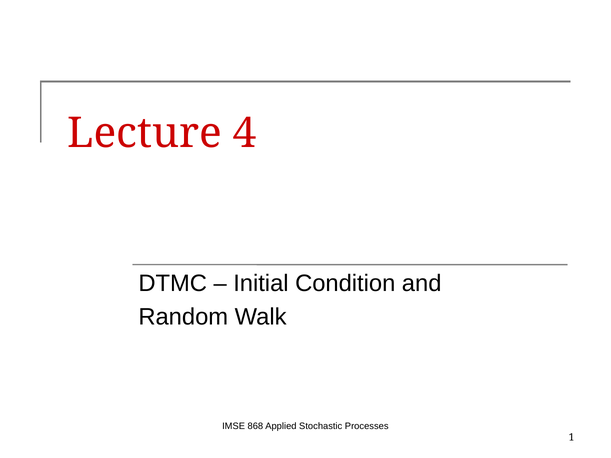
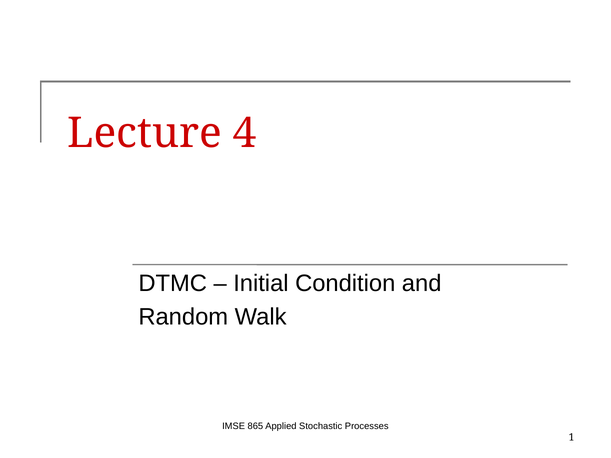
868: 868 -> 865 (255, 426)
